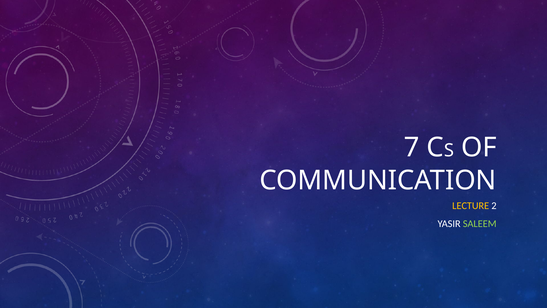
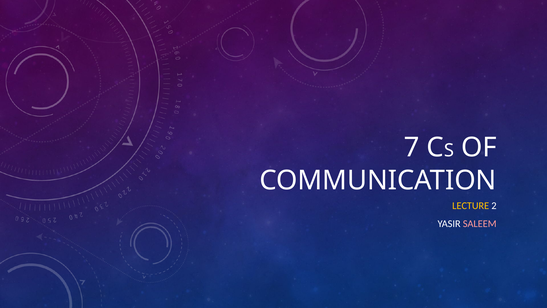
SALEEM colour: light green -> pink (480, 224)
